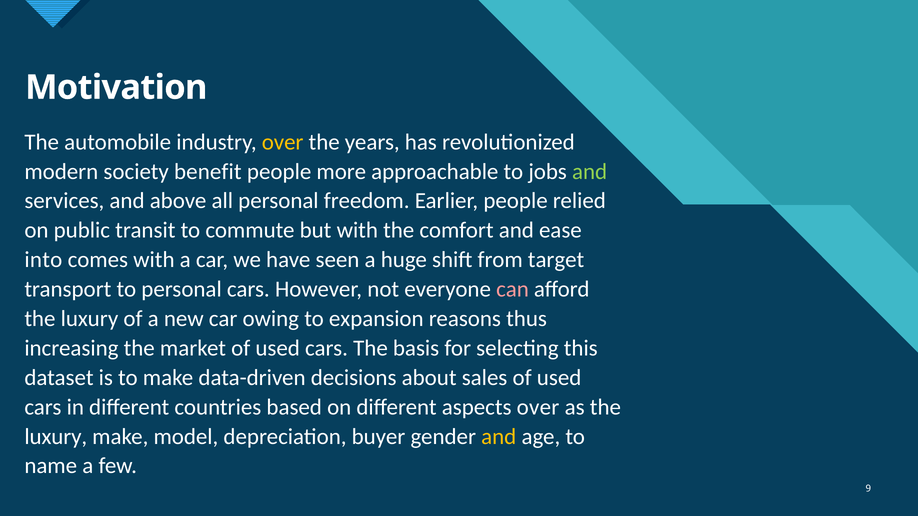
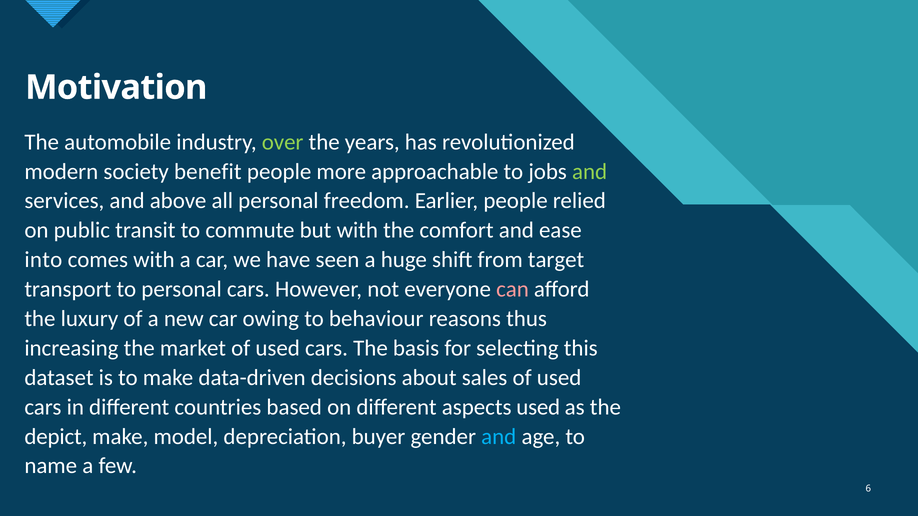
over colour: yellow -> light green (283, 142)
expansion: expansion -> behaviour (376, 319)
aspects over: over -> used (538, 407)
luxury: luxury -> depict (56, 437)
and colour: yellow -> light blue (499, 437)
9: 9 -> 6 (868, 489)
